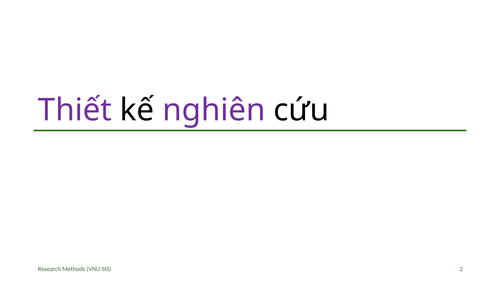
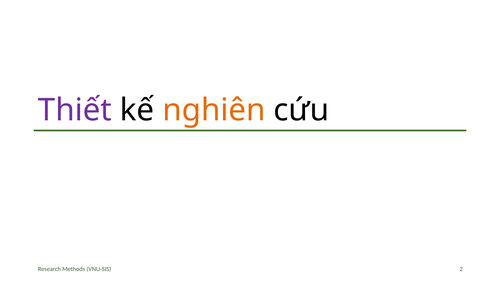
nghiên colour: purple -> orange (214, 110)
